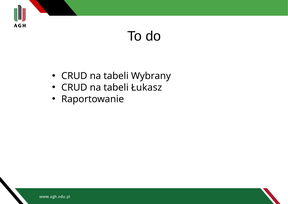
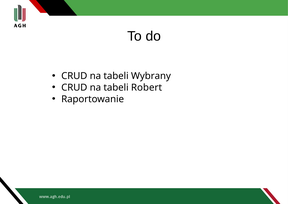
Łukasz: Łukasz -> Robert (147, 87)
